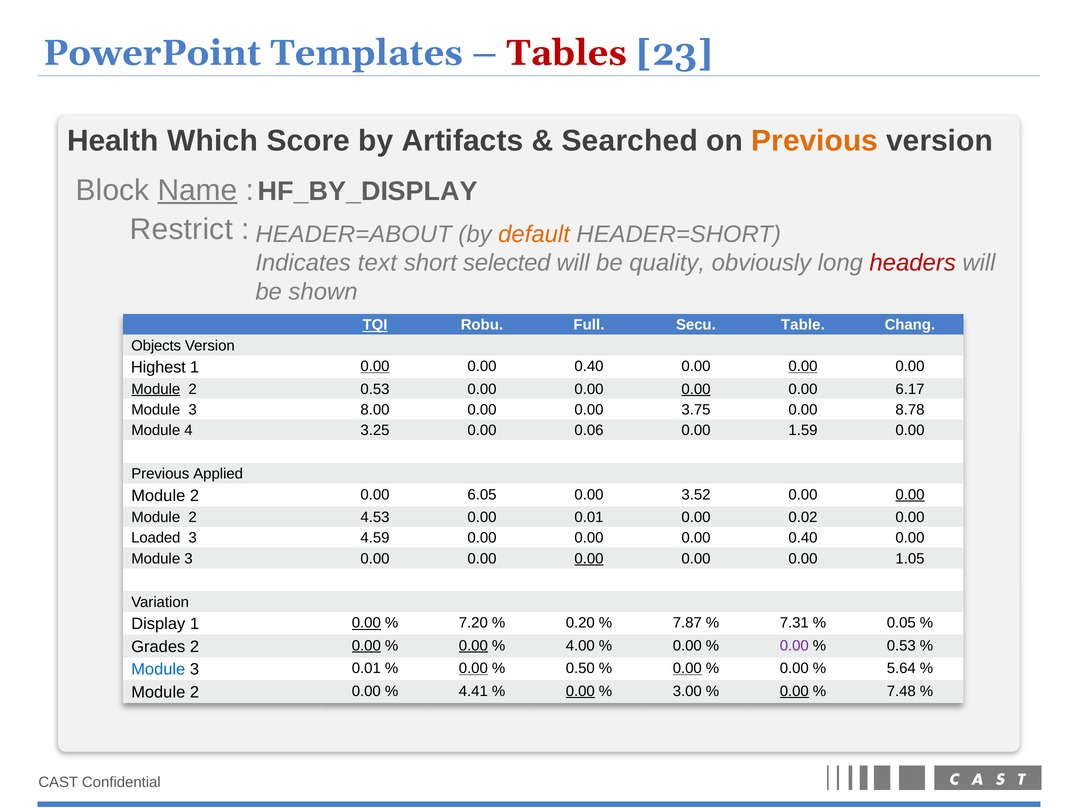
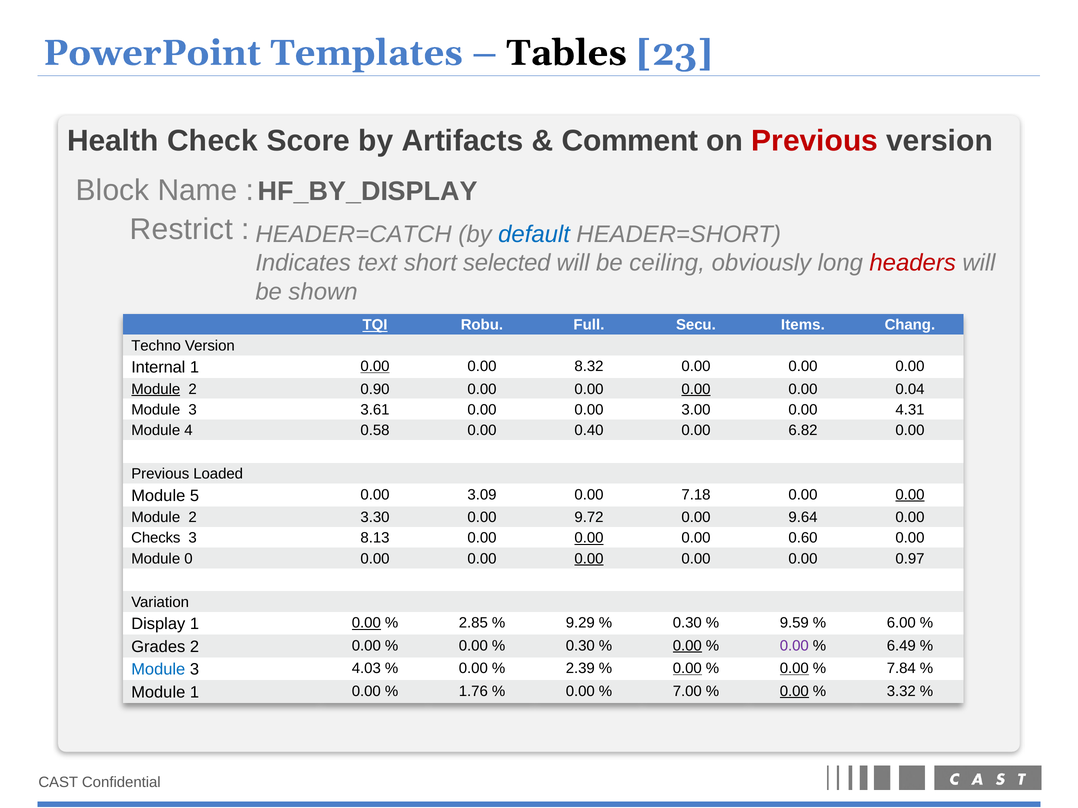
Tables colour: red -> black (566, 53)
Which: Which -> Check (213, 141)
Searched: Searched -> Comment (630, 141)
Previous colour: orange -> red (815, 141)
Name underline: present -> none (198, 190)
HEADER=ABOUT: HEADER=ABOUT -> HEADER=CATCH (354, 234)
default colour: orange -> blue (534, 234)
quality: quality -> ceiling (667, 263)
Table: Table -> Items (803, 325)
Objects: Objects -> Techno (156, 346)
Highest: Highest -> Internal (158, 368)
0.40: 0.40 -> 8.32 (589, 367)
0.00 underline: present -> none (803, 367)
2 0.53: 0.53 -> 0.90 (375, 389)
6.17: 6.17 -> 0.04 (910, 389)
8.00: 8.00 -> 3.61 (375, 410)
3.75: 3.75 -> 3.00 (696, 410)
8.78: 8.78 -> 4.31 (910, 410)
3.25: 3.25 -> 0.58 (375, 431)
0.06: 0.06 -> 0.40 (589, 431)
1.59: 1.59 -> 6.82 (803, 431)
Applied: Applied -> Loaded (218, 474)
2: 2 -> 5 (195, 496)
6.05: 6.05 -> 3.09 (482, 495)
3.52: 3.52 -> 7.18 (696, 495)
4.53: 4.53 -> 3.30 (375, 518)
0.00 0.01: 0.01 -> 9.72 (589, 518)
0.02: 0.02 -> 9.64 (803, 518)
Loaded: Loaded -> Checks (156, 538)
4.59: 4.59 -> 8.13 (375, 538)
0.00 underline: none -> present (589, 538)
0.40: 0.40 -> 0.60 (803, 538)
3: 3 -> 0 (188, 559)
1.05: 1.05 -> 0.97 (910, 559)
7.20: 7.20 -> 2.85 (473, 623)
0.20: 0.20 -> 9.29 (580, 623)
7.87: 7.87 -> 0.30 (687, 623)
7.31: 7.31 -> 9.59 (794, 623)
0.05: 0.05 -> 6.00 (901, 623)
0.00 underline: present -> none (366, 646)
0.00 underline: present -> none (473, 646)
4.00: 4.00 -> 0.30 (580, 646)
0.00 underline: none -> present (687, 646)
0.53: 0.53 -> 6.49 (901, 646)
3 0.01: 0.01 -> 4.03 (366, 669)
0.00 underline: present -> none (473, 669)
0.50: 0.50 -> 2.39 (580, 669)
0.00 underline: none -> present (794, 669)
5.64: 5.64 -> 7.84 (901, 669)
2: 2 -> 1 (195, 693)
4.41: 4.41 -> 1.76 (473, 692)
0.00 underline: present -> none (580, 692)
3.00: 3.00 -> 7.00 (687, 692)
7.48: 7.48 -> 3.32 (901, 692)
